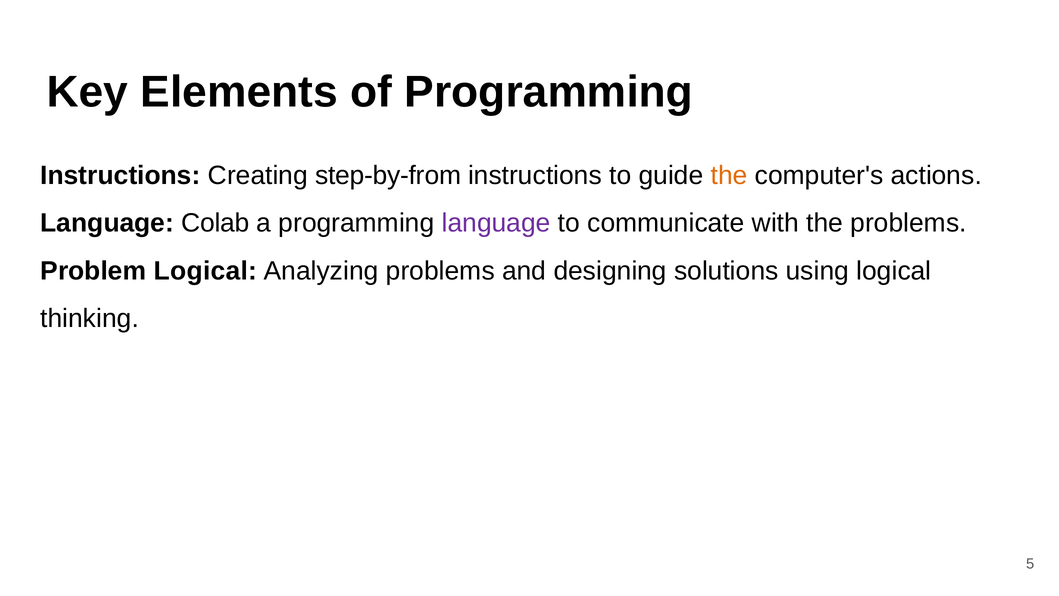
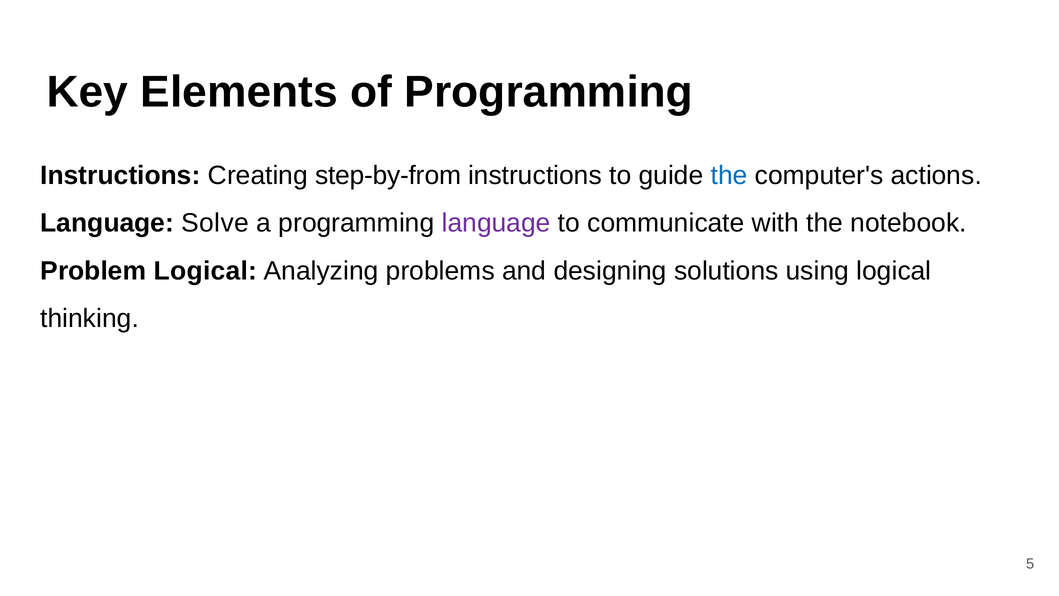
the colour: orange -> blue (729, 175)
Colab: Colab -> Solve (215, 223)
the problems: problems -> notebook (908, 223)
